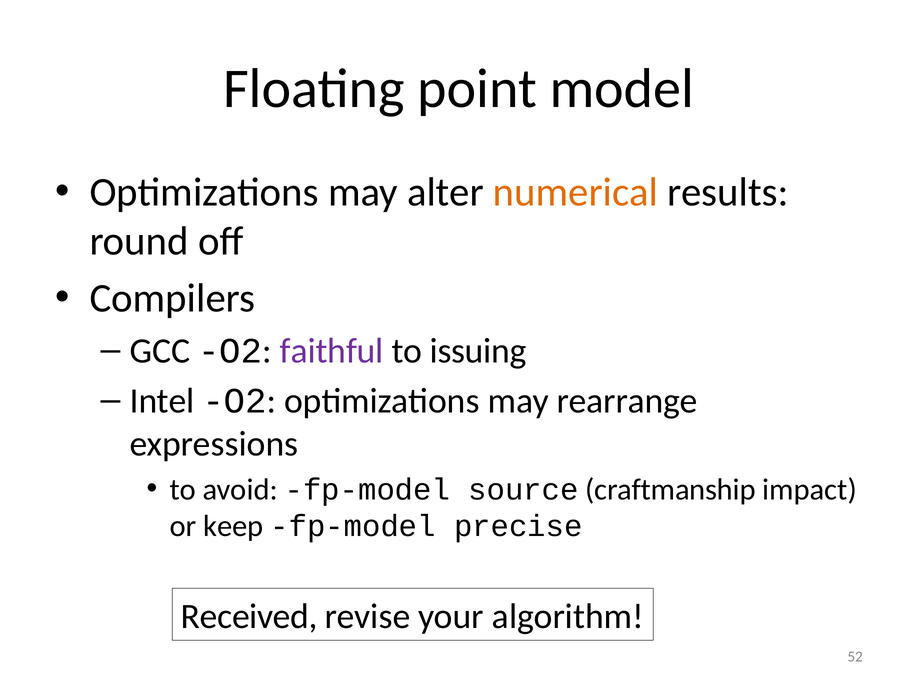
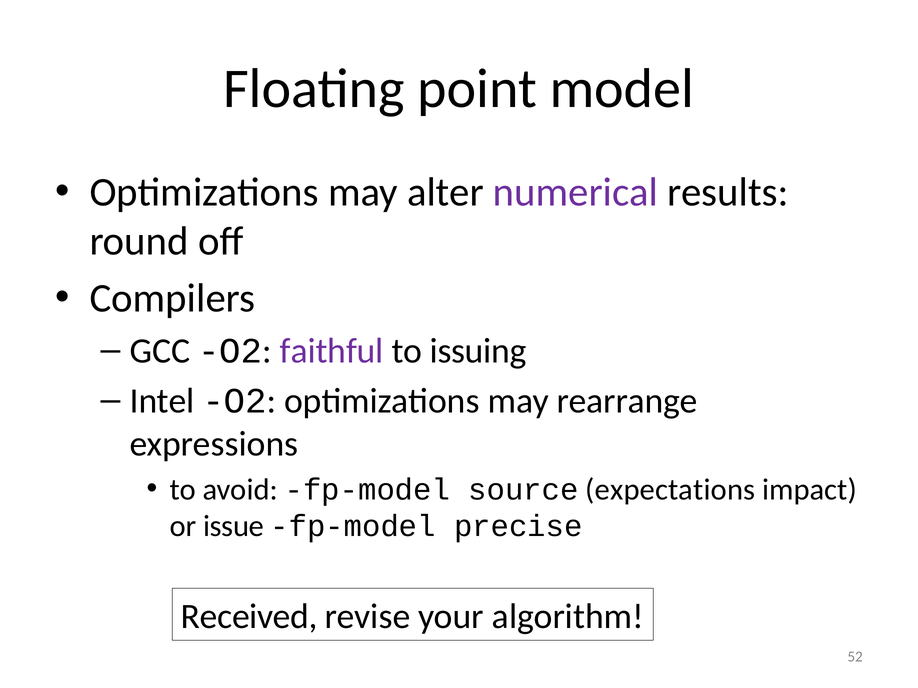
numerical colour: orange -> purple (576, 193)
craftmanship: craftmanship -> expectations (670, 490)
keep: keep -> issue (234, 527)
